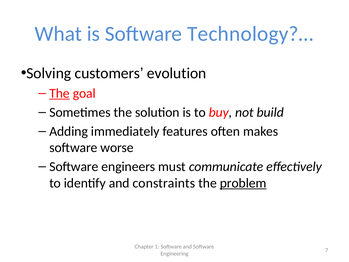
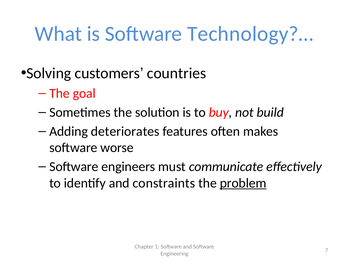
evolution: evolution -> countries (177, 73)
The underline: present -> none (60, 93)
immediately: immediately -> deteriorates (125, 131)
